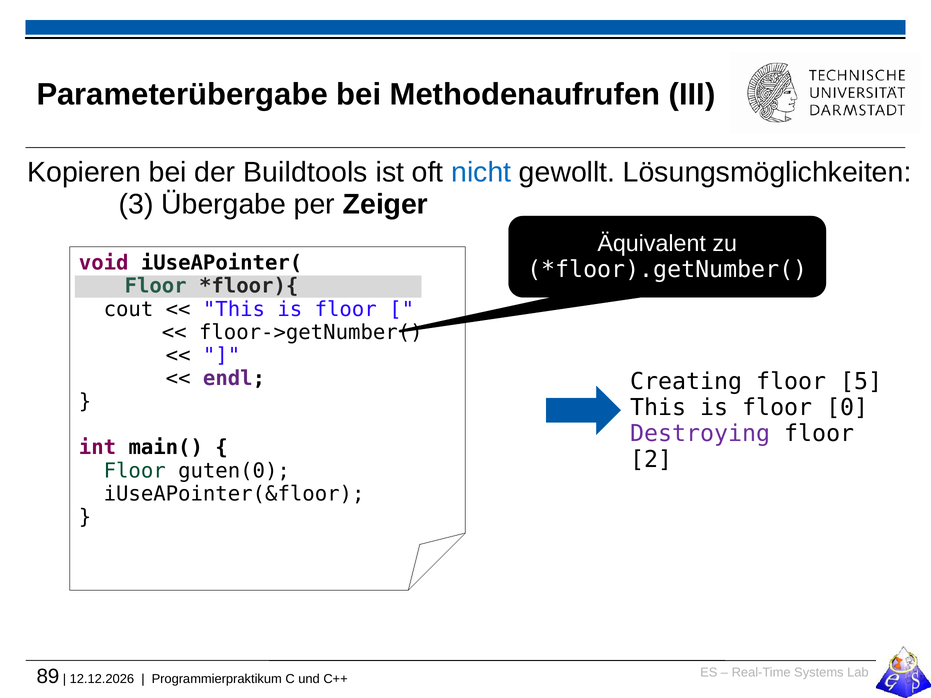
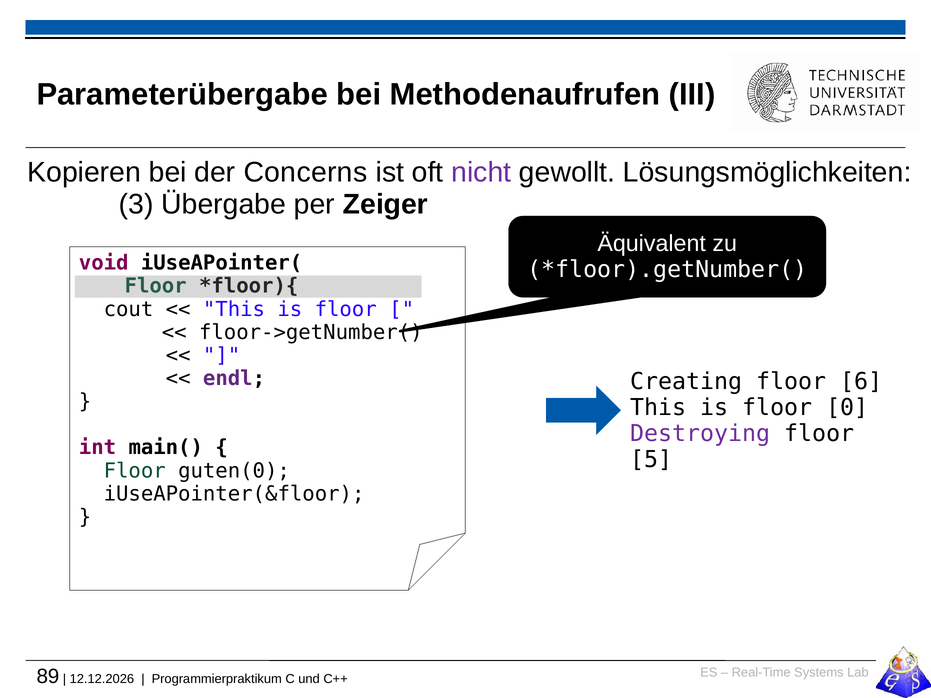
Buildtools: Buildtools -> Concerns (305, 173)
nicht colour: blue -> purple (481, 173)
5: 5 -> 6 (861, 382)
2: 2 -> 5 (651, 460)
